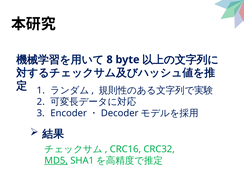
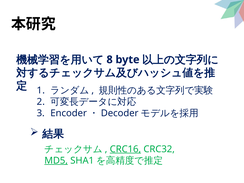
CRC16 underline: none -> present (125, 149)
